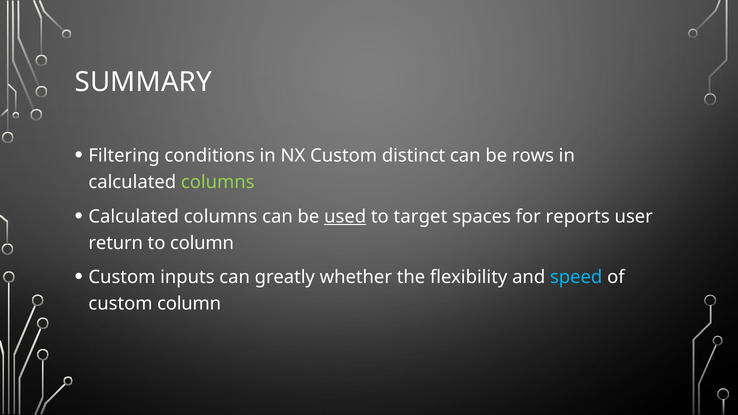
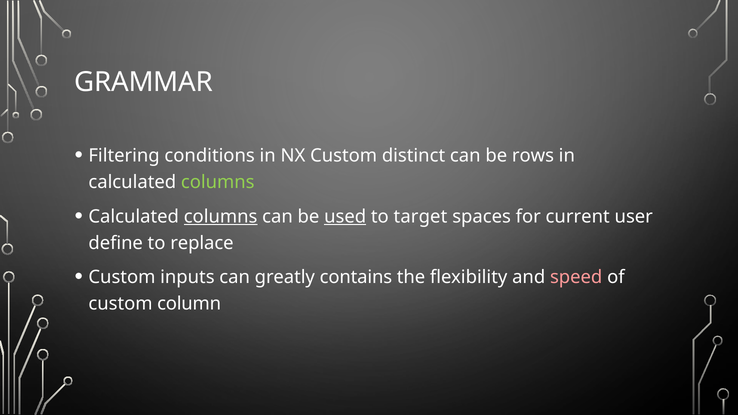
SUMMARY: SUMMARY -> GRAMMAR (144, 82)
columns underline: none -> present (221, 217)
reports: reports -> current (578, 217)
return: return -> define (116, 243)
to column: column -> replace (202, 243)
whether: whether -> contains (356, 277)
speed colour: light blue -> pink (576, 277)
